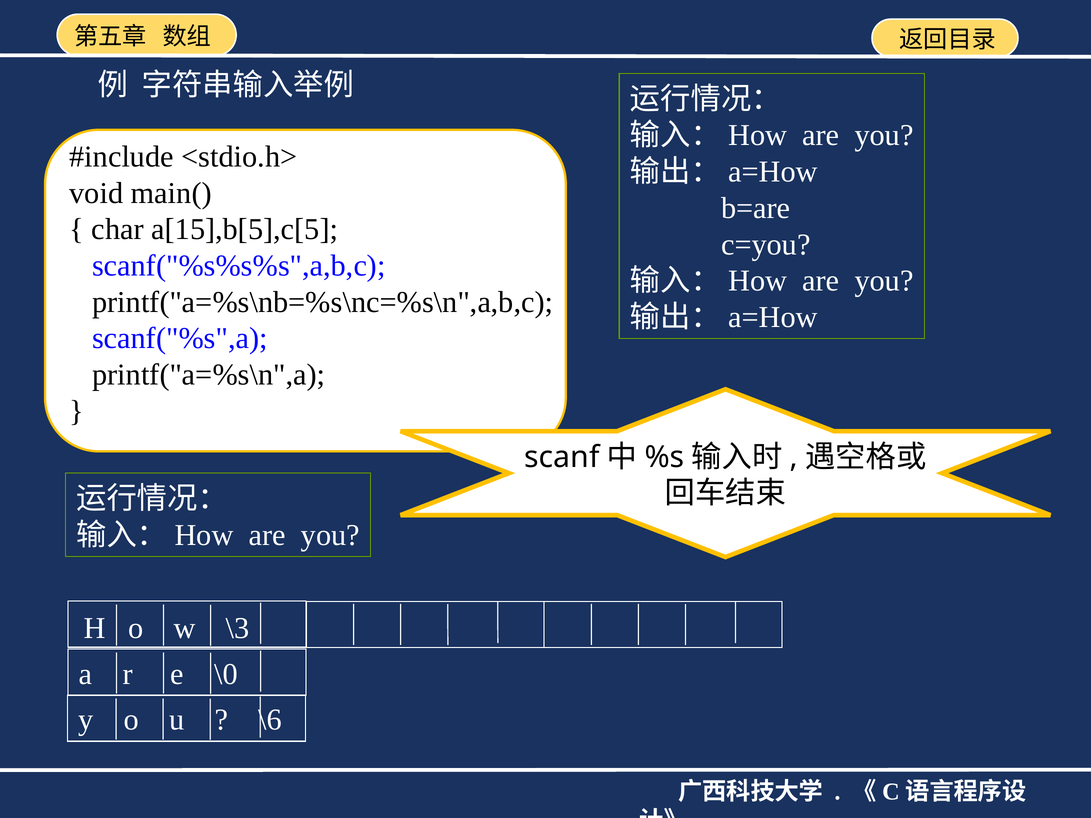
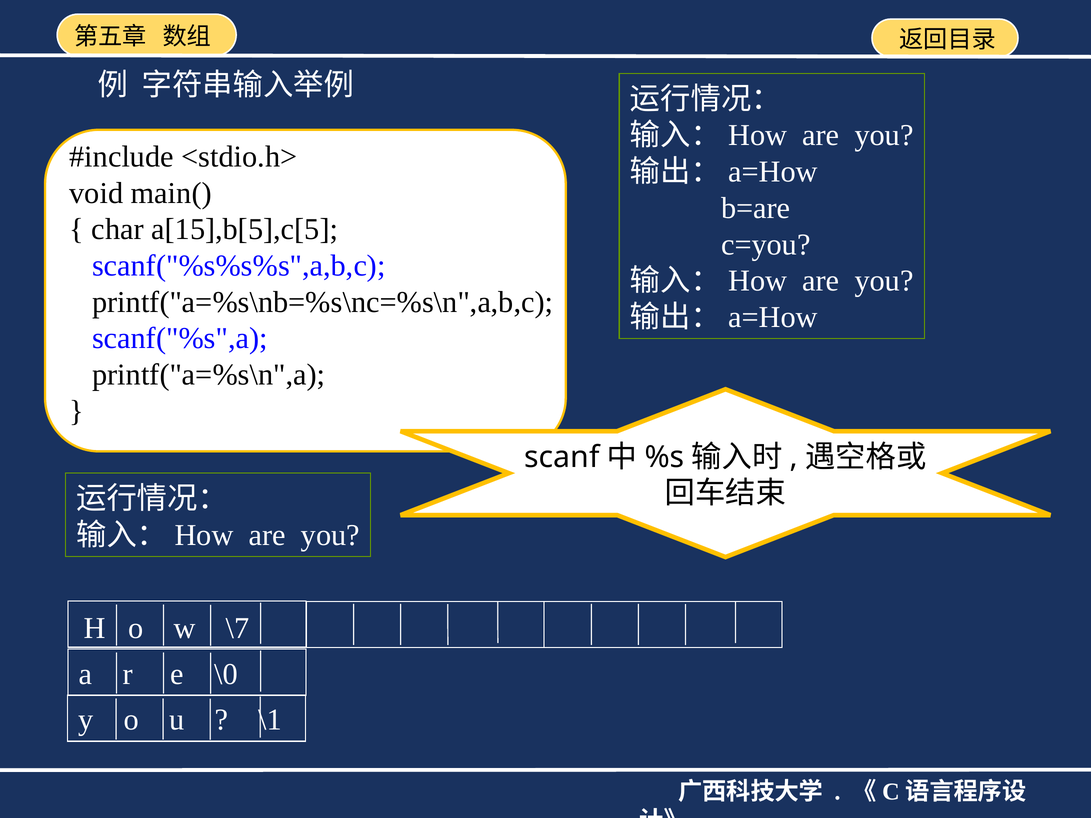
\3: \3 -> \7 (238, 629)
\6: \6 -> \1 (270, 720)
